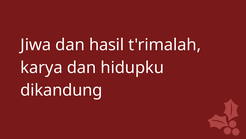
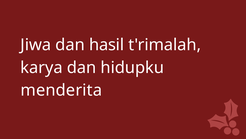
dikandung: dikandung -> menderita (61, 90)
